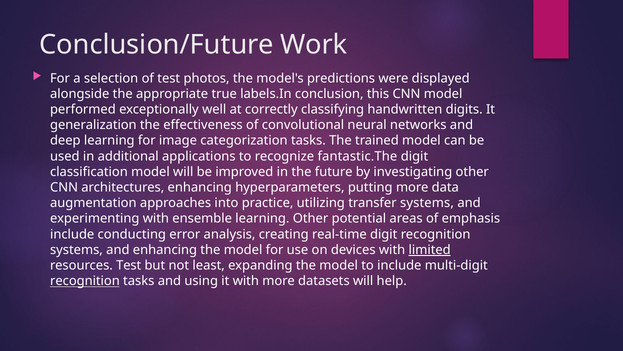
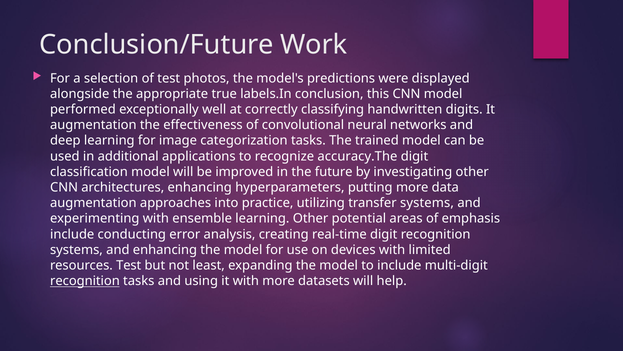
generalization: generalization -> augmentation (93, 125)
fantastic.The: fantastic.The -> accuracy.The (357, 156)
limited underline: present -> none (430, 249)
